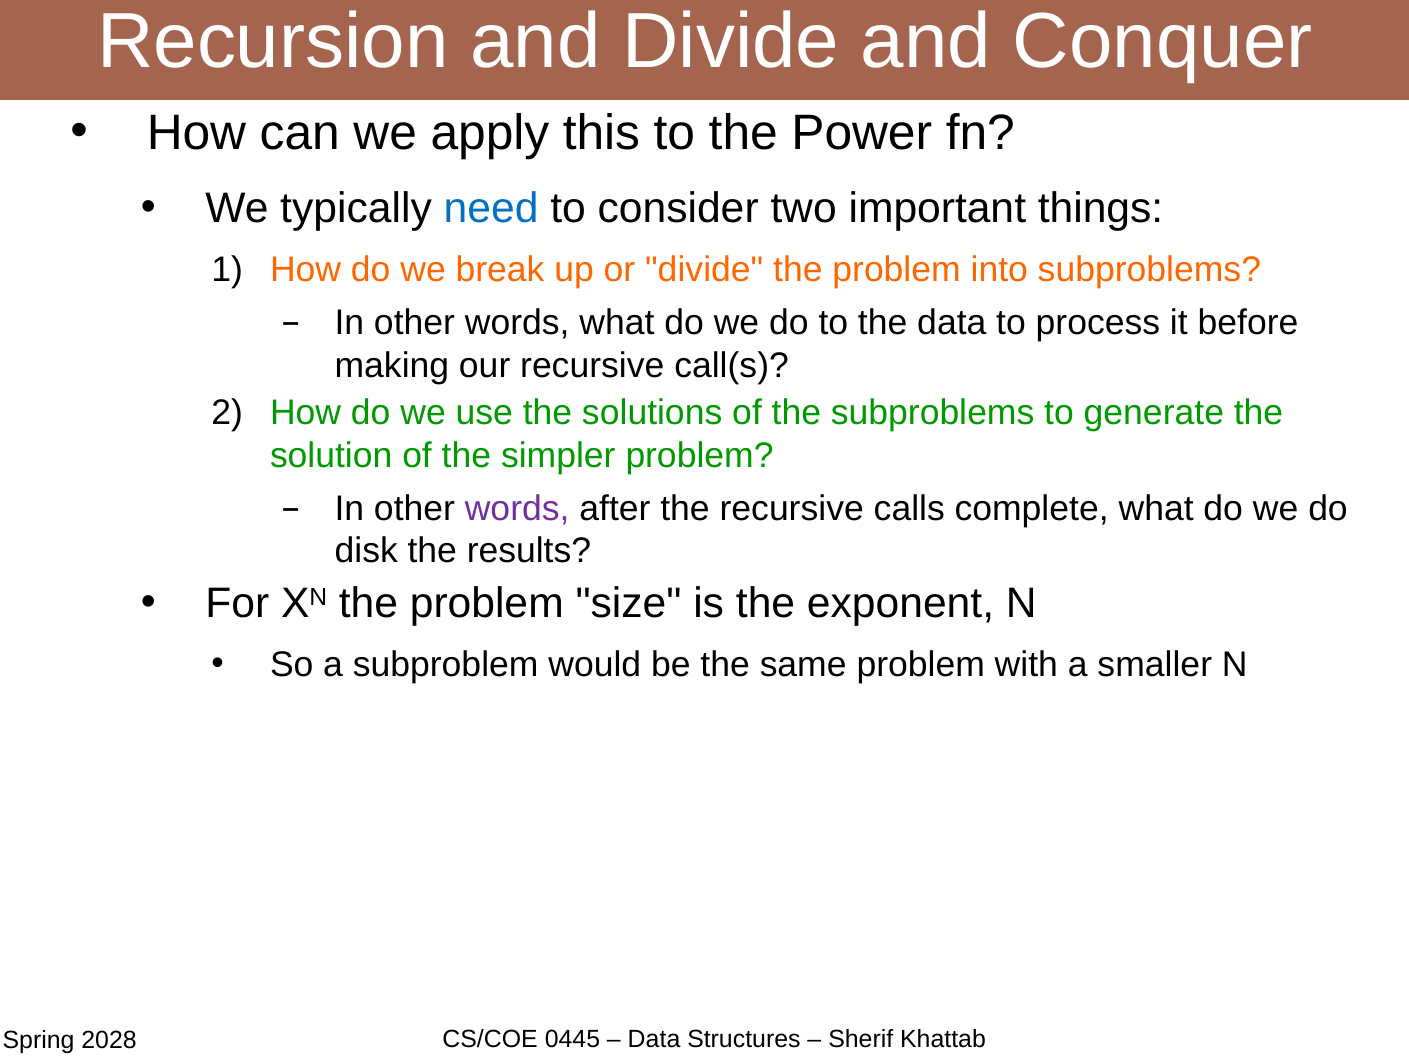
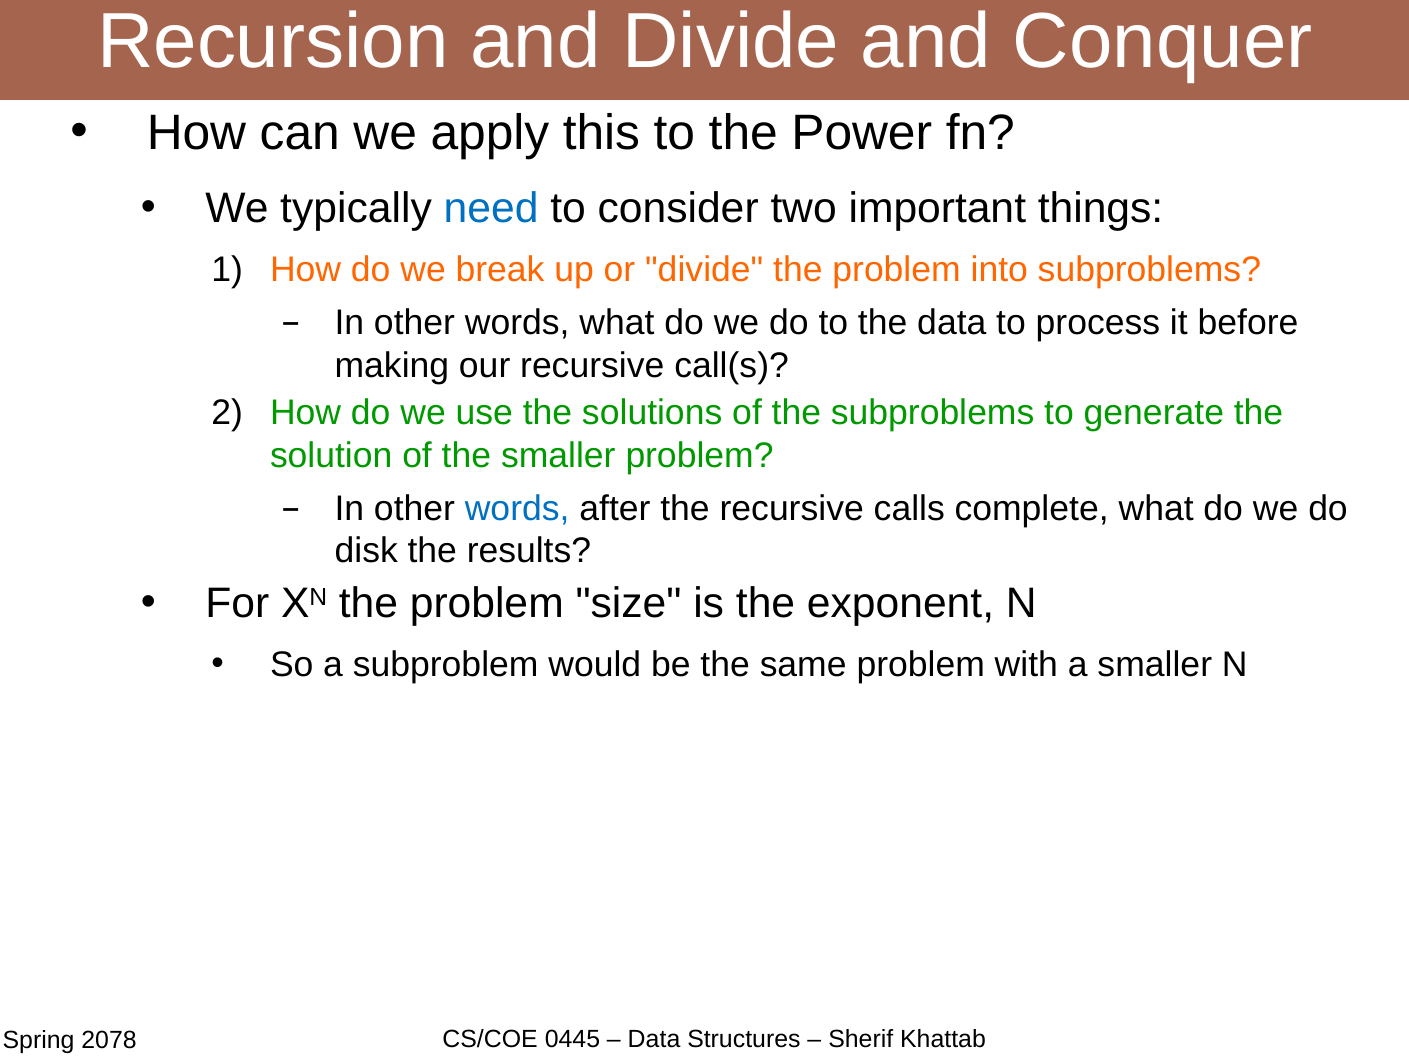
the simpler: simpler -> smaller (558, 456)
words colour: purple -> blue (517, 508)
2028: 2028 -> 2078 (109, 1040)
